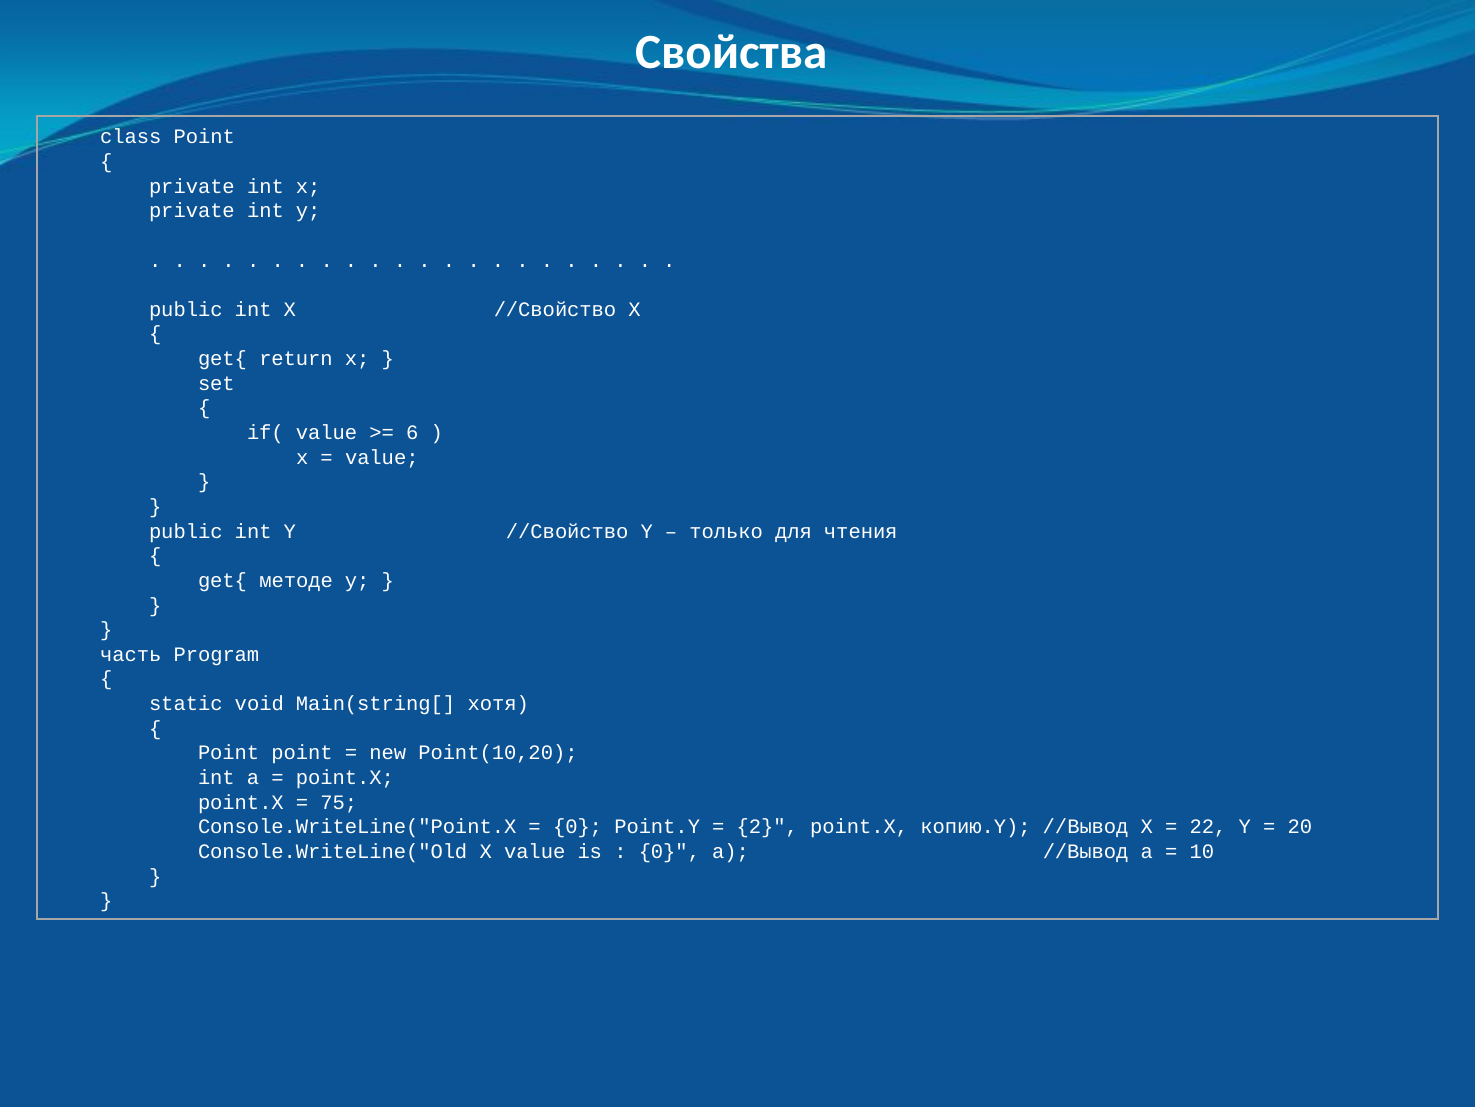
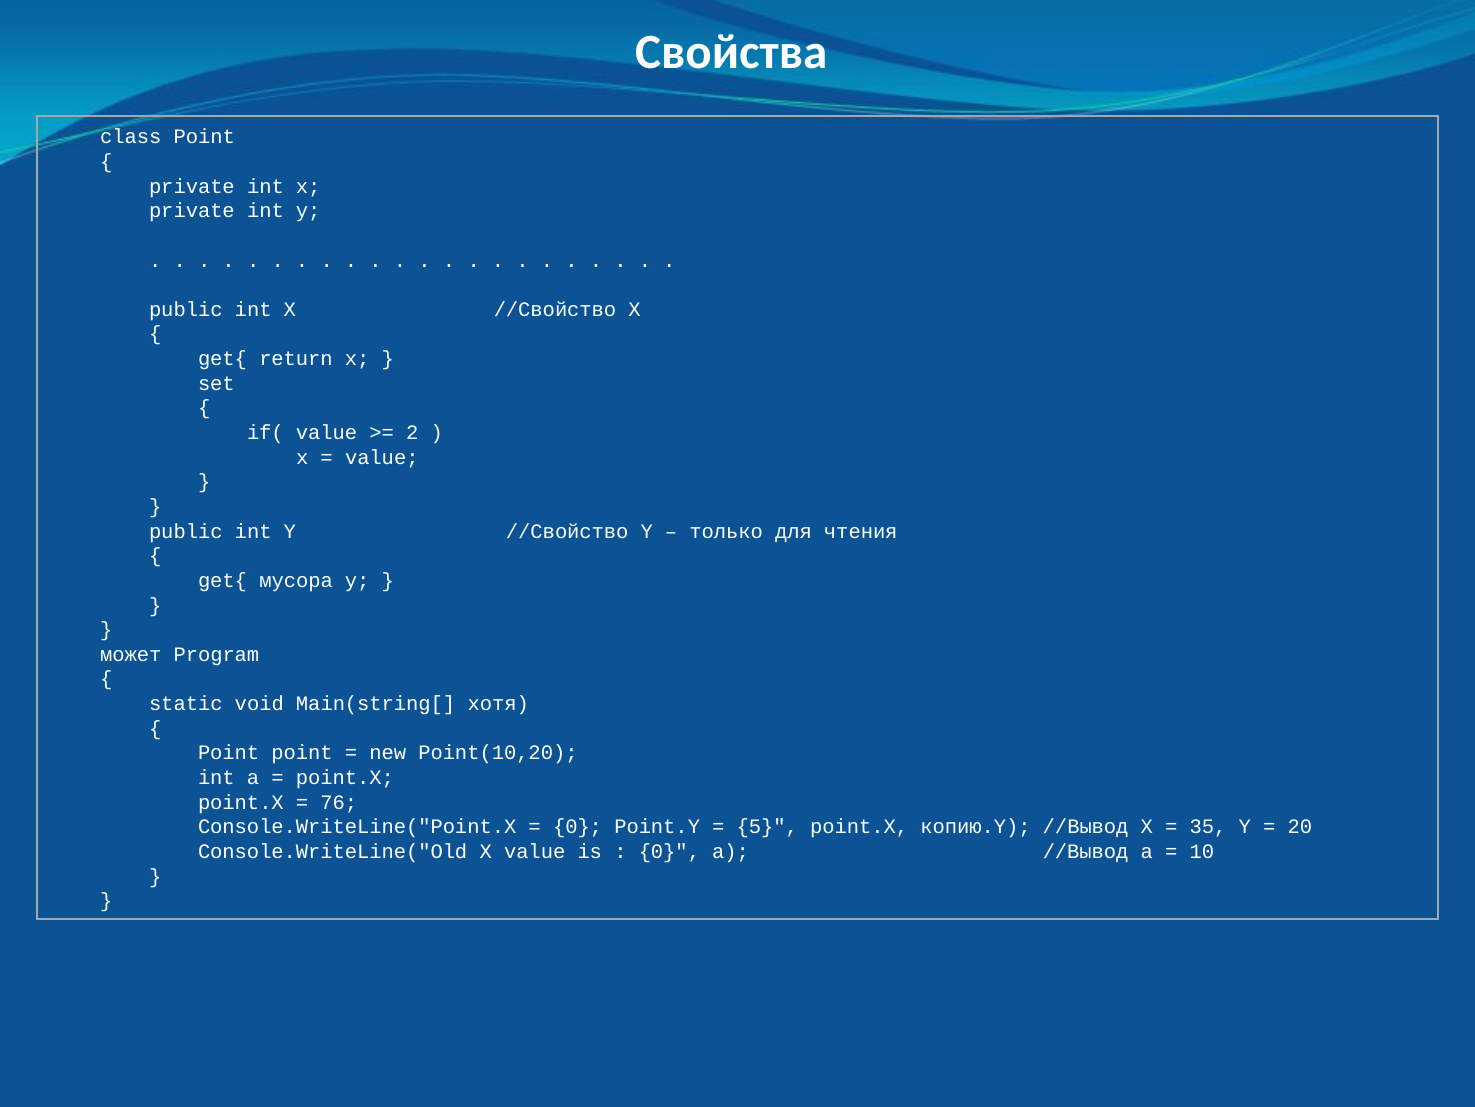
6: 6 -> 2 (412, 432)
методе: методе -> мусора (296, 580)
часть: часть -> может (131, 654)
75: 75 -> 76 (339, 802)
2: 2 -> 5 (767, 826)
22: 22 -> 35 (1208, 826)
